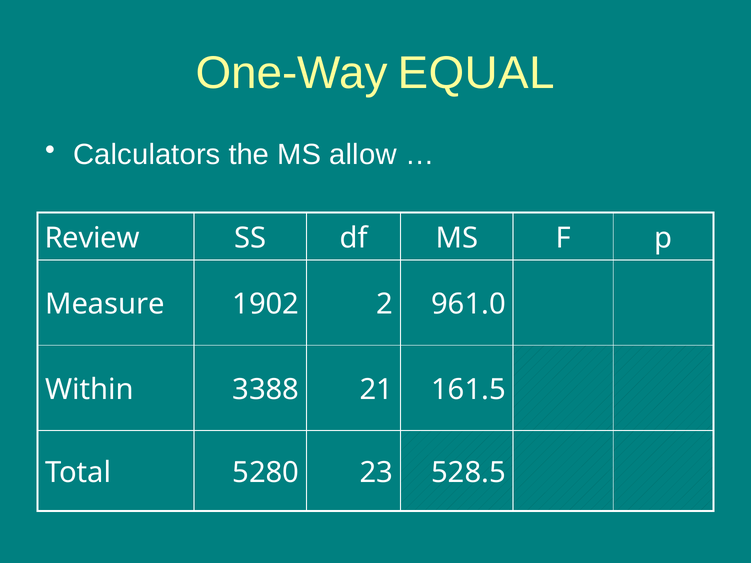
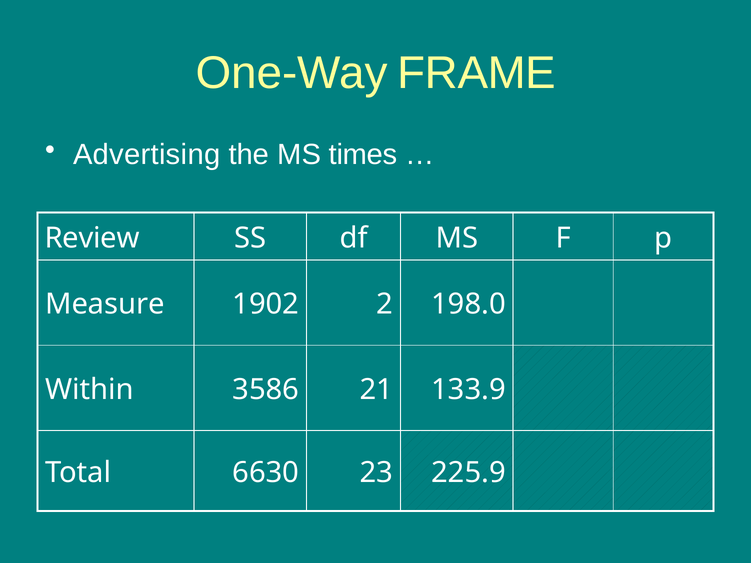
EQUAL: EQUAL -> FRAME (477, 73)
Calculators: Calculators -> Advertising (147, 155)
allow: allow -> times (363, 155)
961.0: 961.0 -> 198.0 (468, 304)
3388: 3388 -> 3586 (266, 390)
161.5: 161.5 -> 133.9 (468, 390)
5280: 5280 -> 6630 (266, 473)
528.5: 528.5 -> 225.9 (468, 473)
